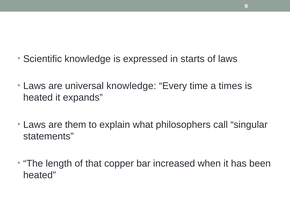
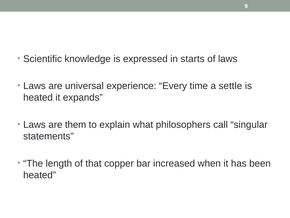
universal knowledge: knowledge -> experience (131, 86)
times: times -> settle (230, 86)
